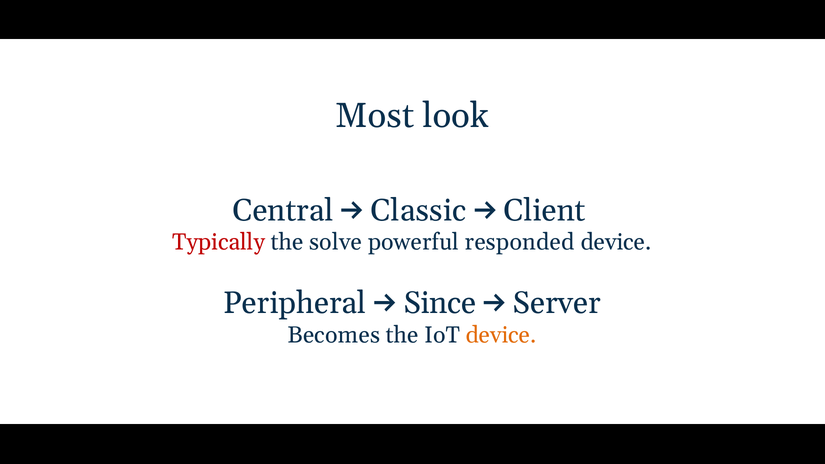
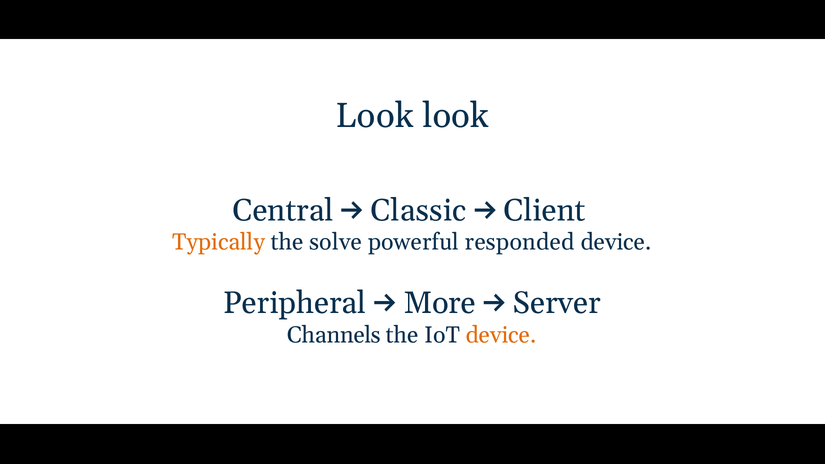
Most: Most -> Look (375, 116)
Typically colour: red -> orange (219, 242)
Since: Since -> More (440, 303)
Becomes: Becomes -> Channels (334, 335)
